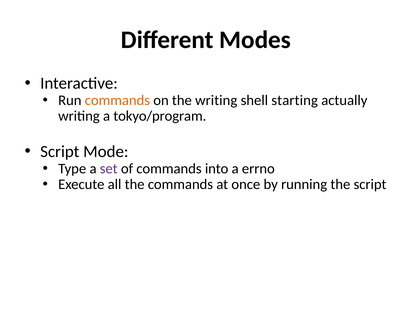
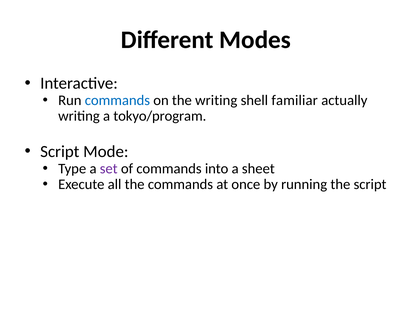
commands colour: orange -> blue (117, 100)
starting: starting -> familiar (295, 100)
errno: errno -> sheet (258, 169)
